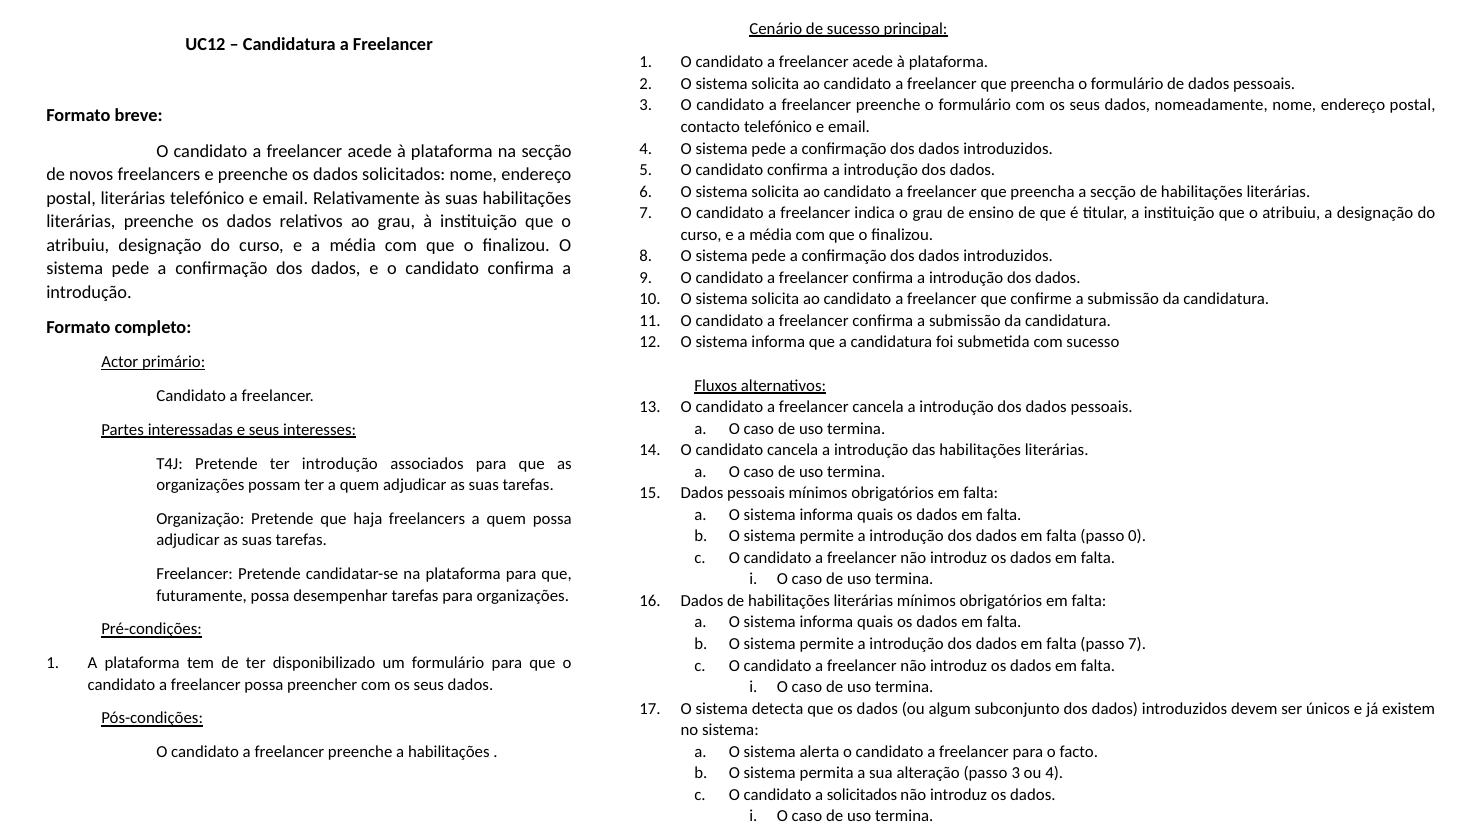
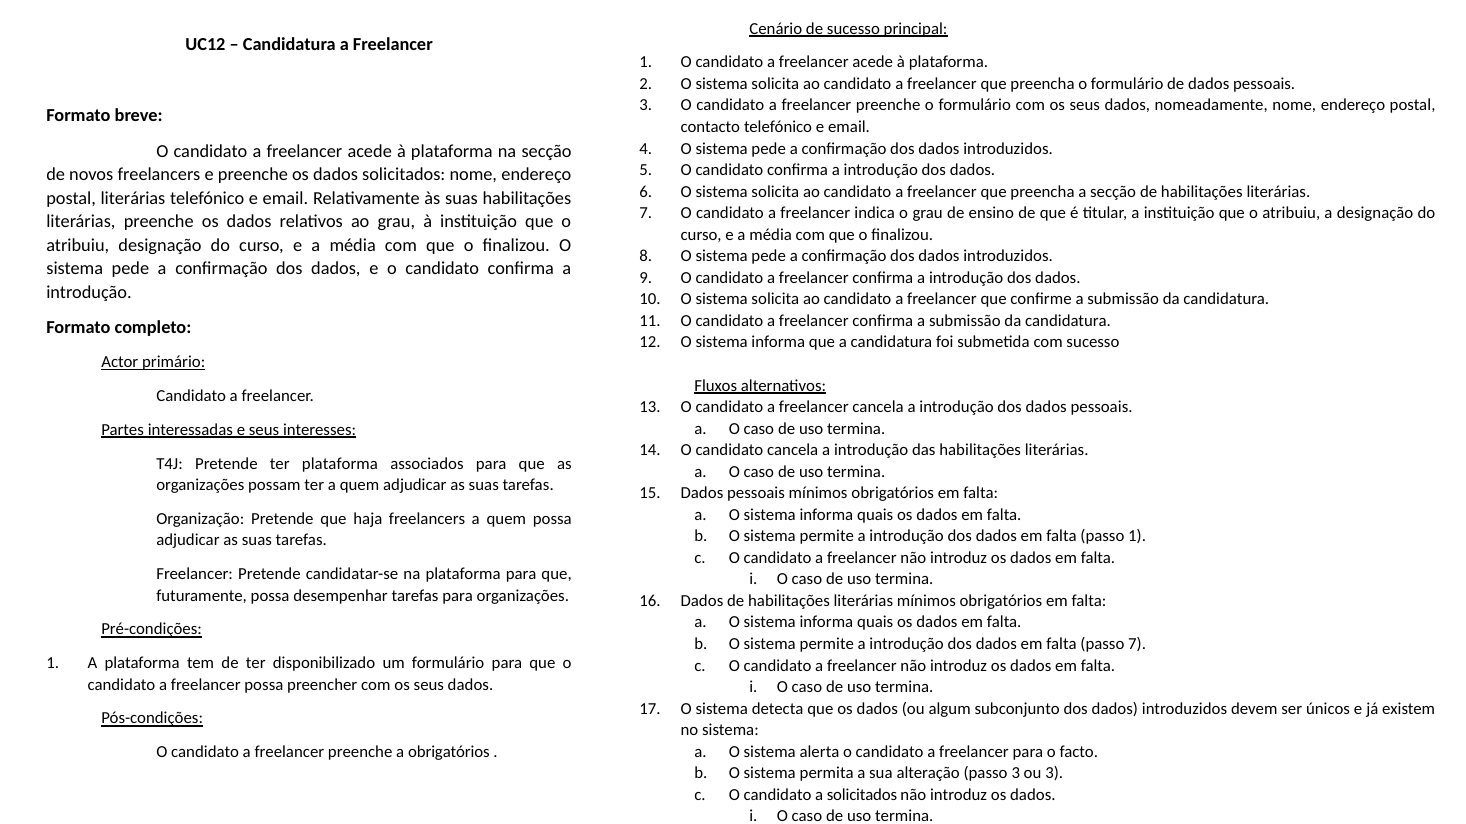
ter introdução: introdução -> plataforma (340, 464)
passo 0: 0 -> 1 (1137, 537)
a habilitações: habilitações -> obrigatórios (449, 753)
ou 4: 4 -> 3 (1054, 774)
